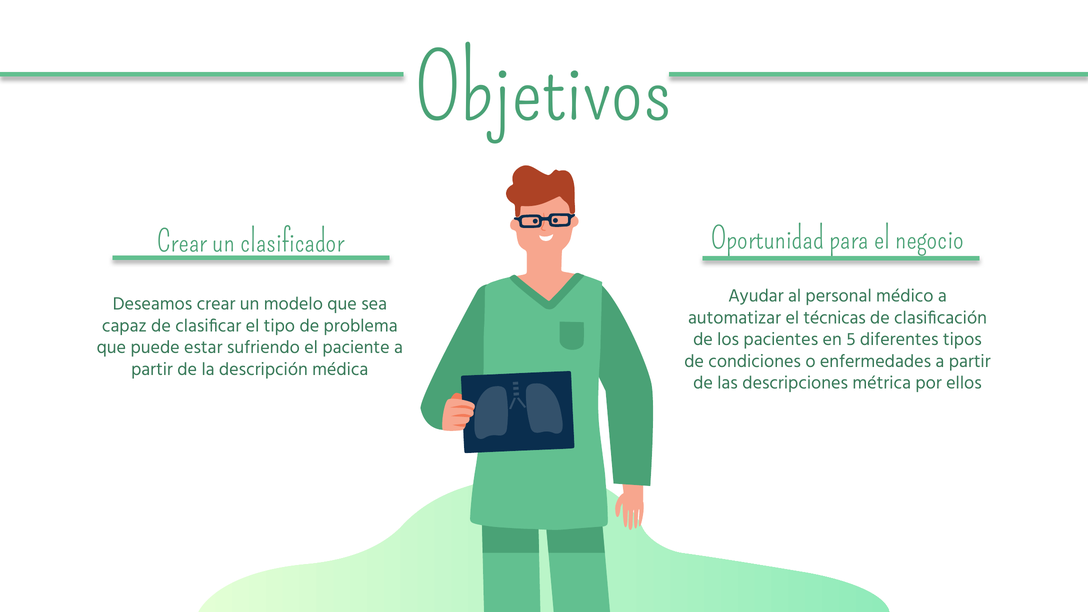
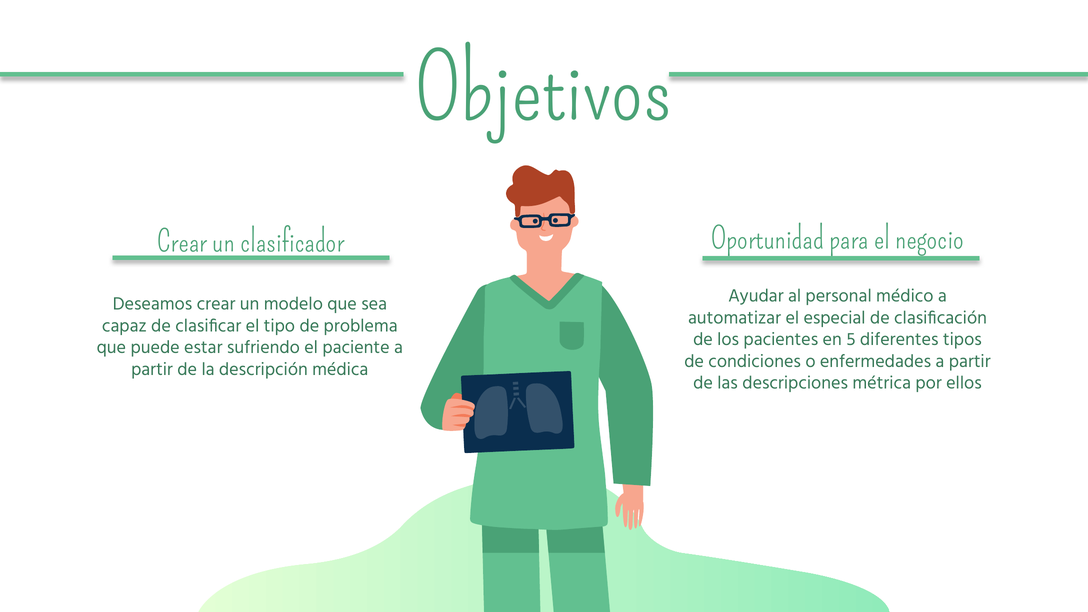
técnicas: técnicas -> especial (835, 318)
